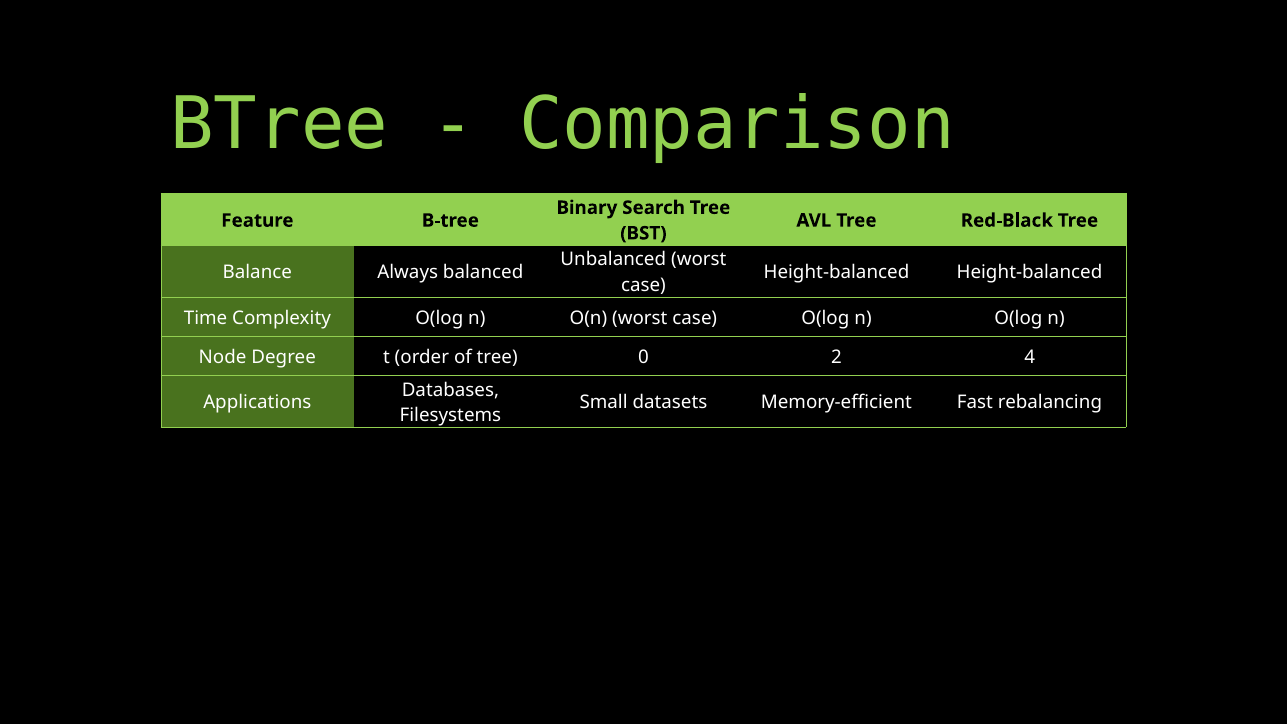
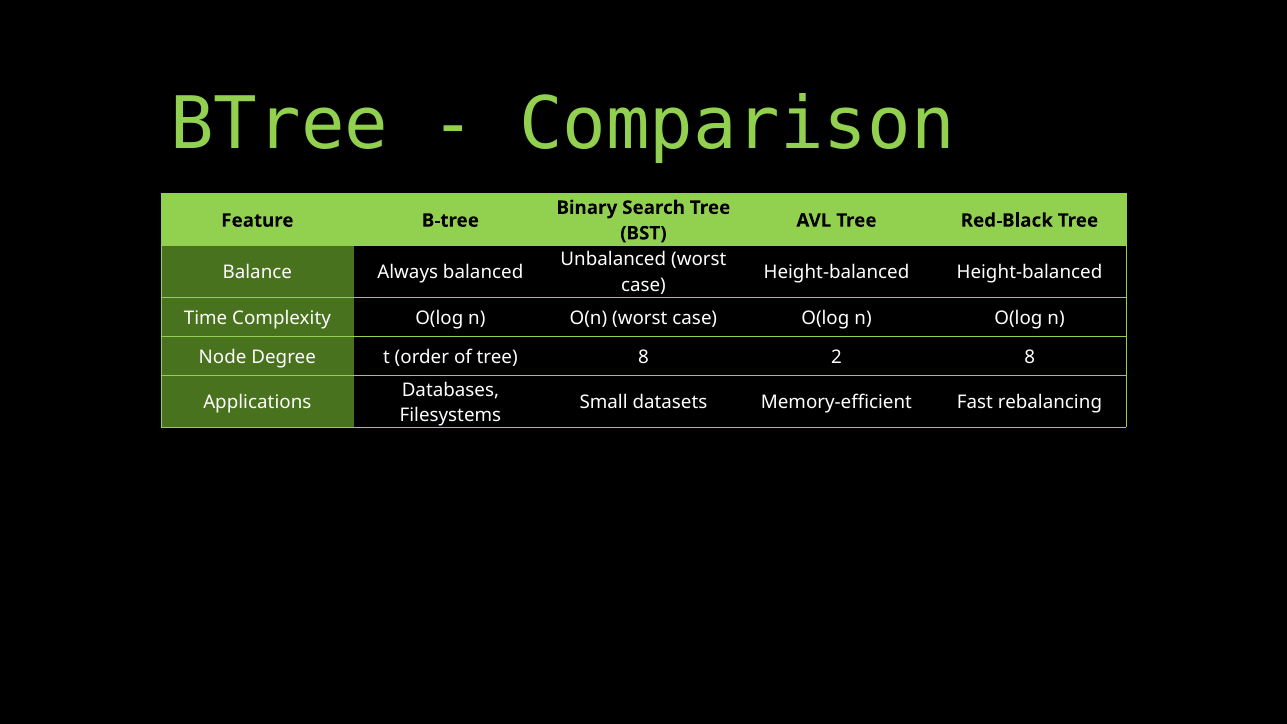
tree 0: 0 -> 8 (644, 357)
2 4: 4 -> 8 (1030, 357)
